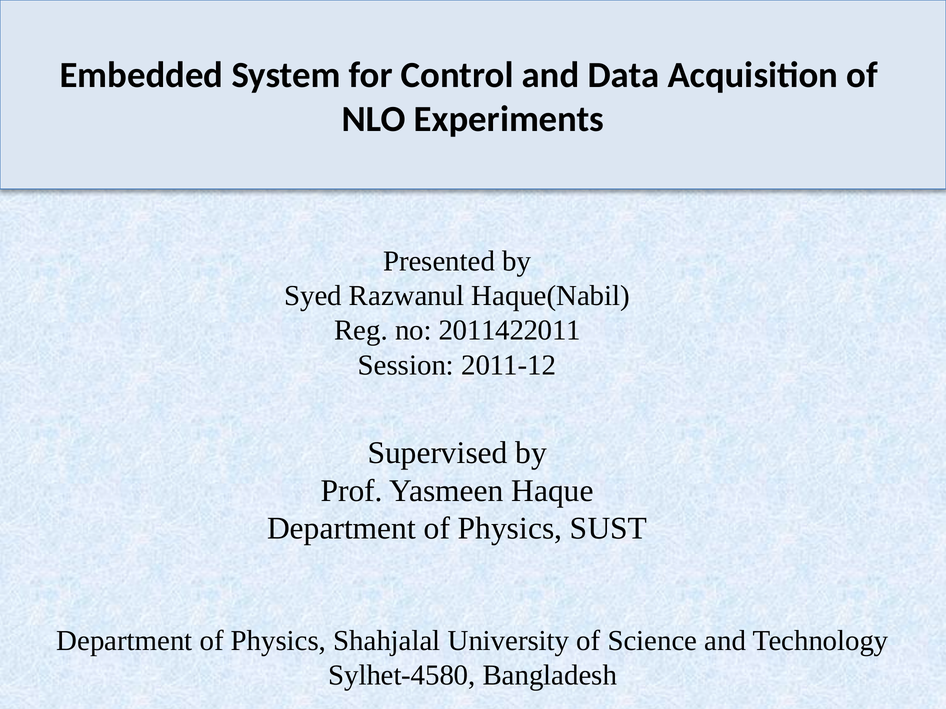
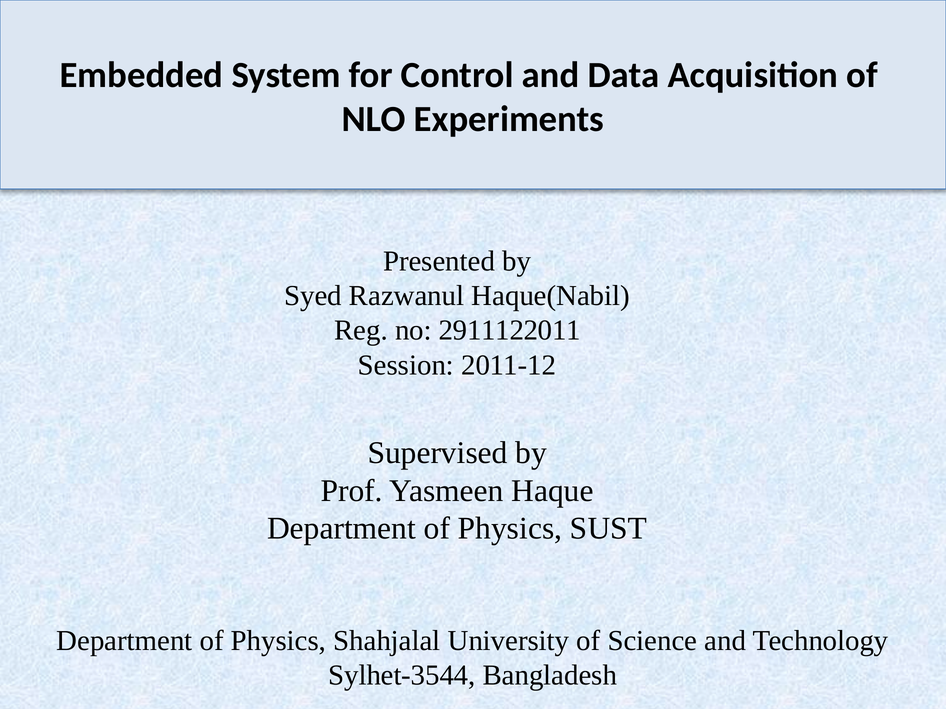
2011422011: 2011422011 -> 2911122011 (510, 331)
Sylhet-4580: Sylhet-4580 -> Sylhet-3544 (402, 676)
